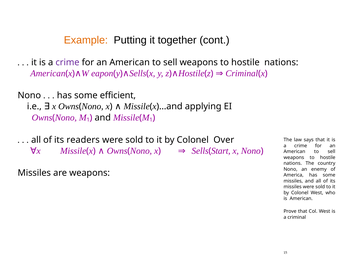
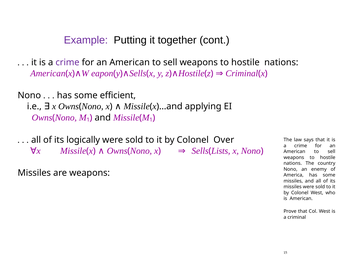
Example colour: orange -> purple (86, 40)
readers: readers -> logically (83, 140)
Start: Start -> Lists (221, 151)
